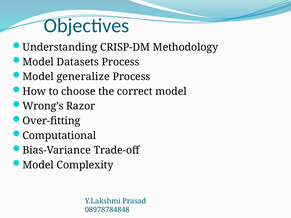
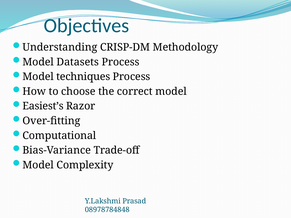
generalize: generalize -> techniques (83, 77)
Wrong’s: Wrong’s -> Easiest’s (43, 106)
